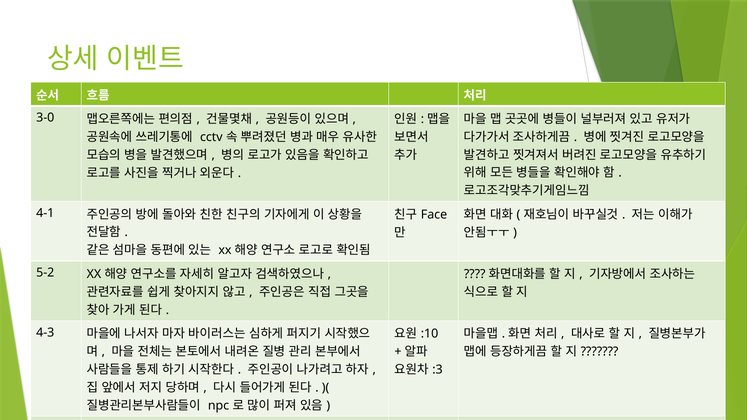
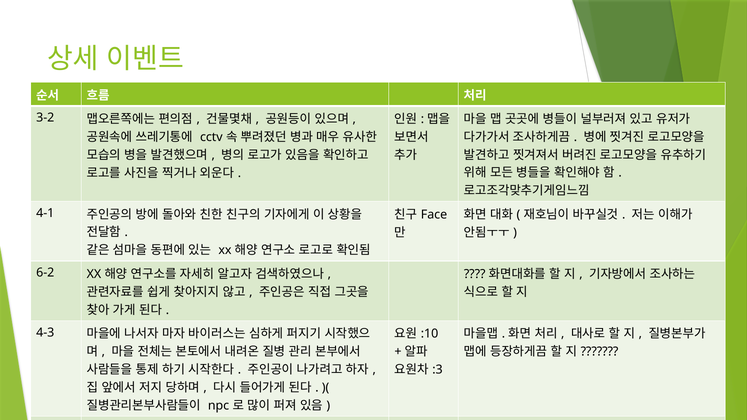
3-0: 3-0 -> 3-2 (45, 118)
5-2: 5-2 -> 6-2 (45, 273)
